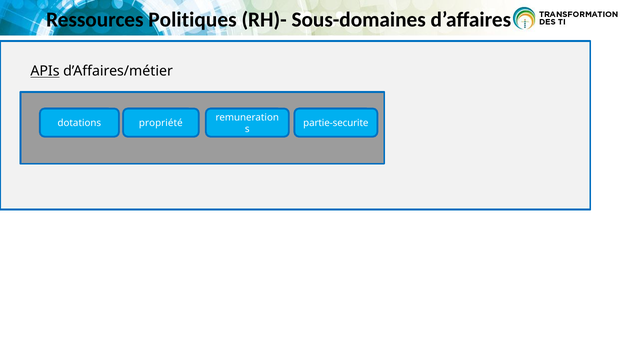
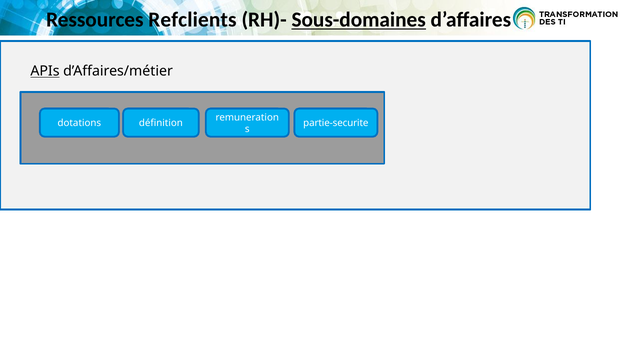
Politiques: Politiques -> Refclients (192, 20)
Sous-domaines underline: none -> present (359, 20)
propriété: propriété -> définition (161, 123)
